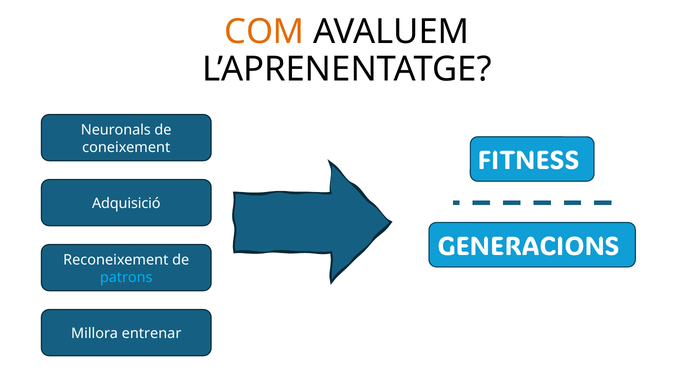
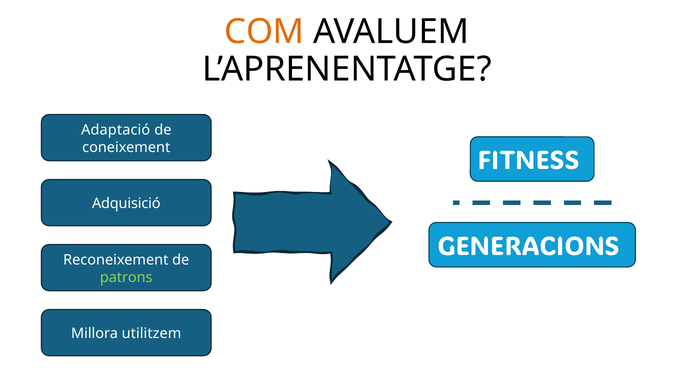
Neuronals: Neuronals -> Adaptació (116, 130)
patrons colour: light blue -> light green (126, 278)
entrenar: entrenar -> utilitzem (152, 334)
